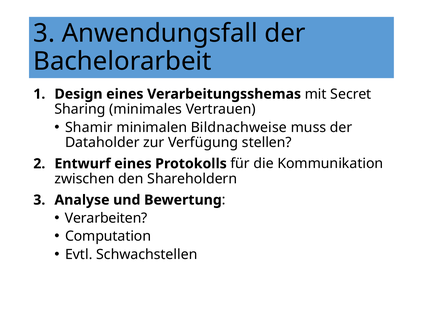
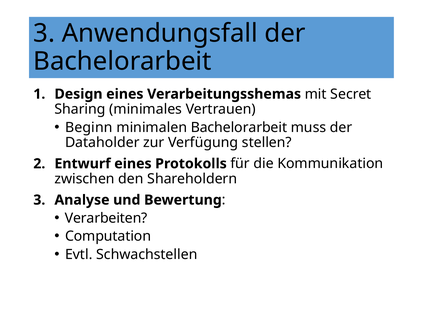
Shamir: Shamir -> Beginn (89, 127)
minimalen Bildnachweise: Bildnachweise -> Bachelorarbeit (239, 127)
